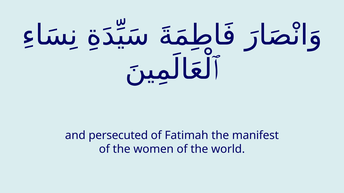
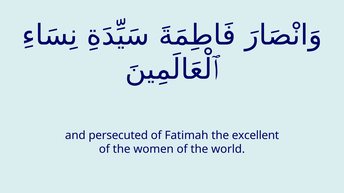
manifest: manifest -> excellent (255, 136)
